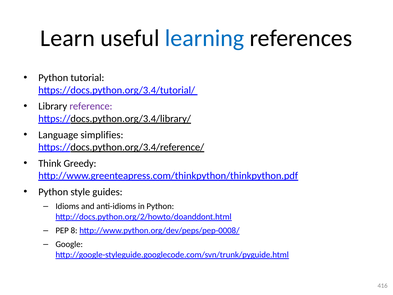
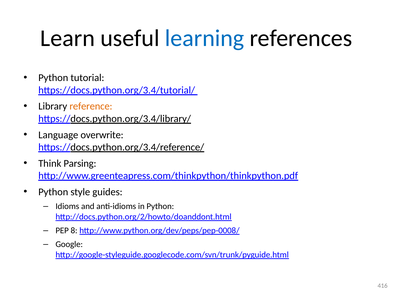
reference colour: purple -> orange (91, 106)
simplifies: simplifies -> overwrite (102, 135)
Greedy: Greedy -> Parsing (80, 163)
